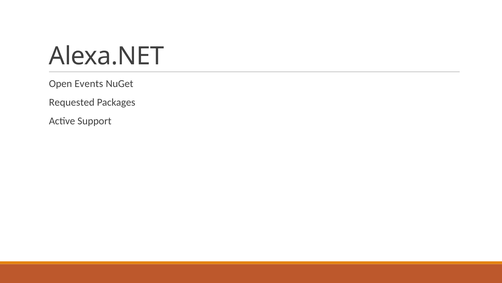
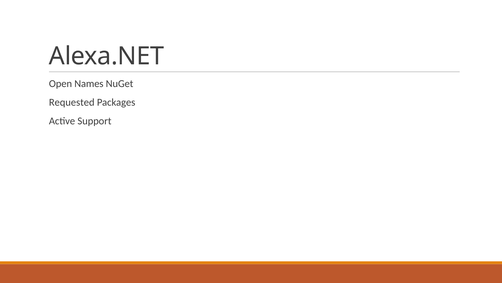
Events: Events -> Names (89, 83)
